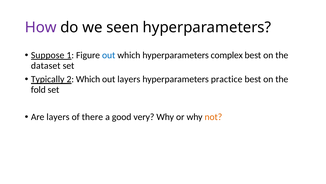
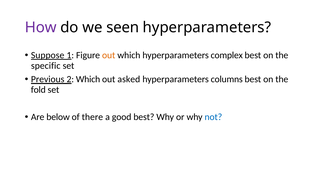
out colour: blue -> orange (109, 55)
dataset: dataset -> specific (46, 65)
Typically: Typically -> Previous (48, 79)
out layers: layers -> asked (129, 79)
practice: practice -> columns (227, 79)
Are layers: layers -> below (58, 117)
good very: very -> best (144, 117)
not colour: orange -> blue (213, 117)
